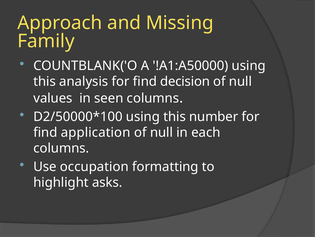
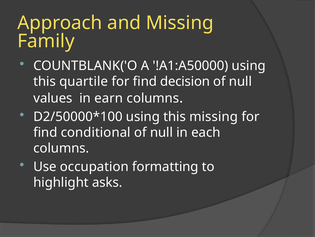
analysis: analysis -> quartile (84, 81)
seen: seen -> earn (109, 98)
this number: number -> missing (214, 116)
application: application -> conditional (96, 132)
